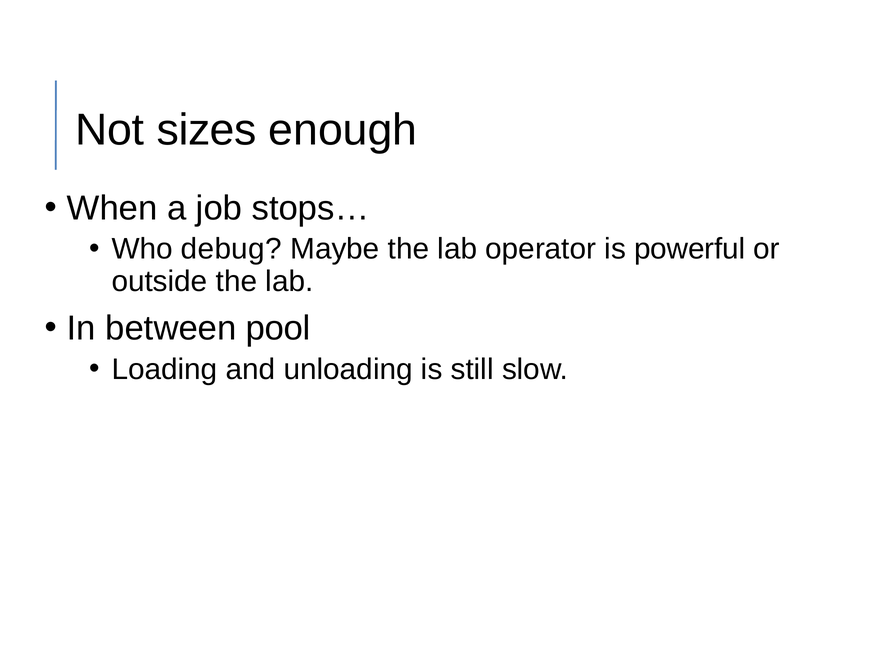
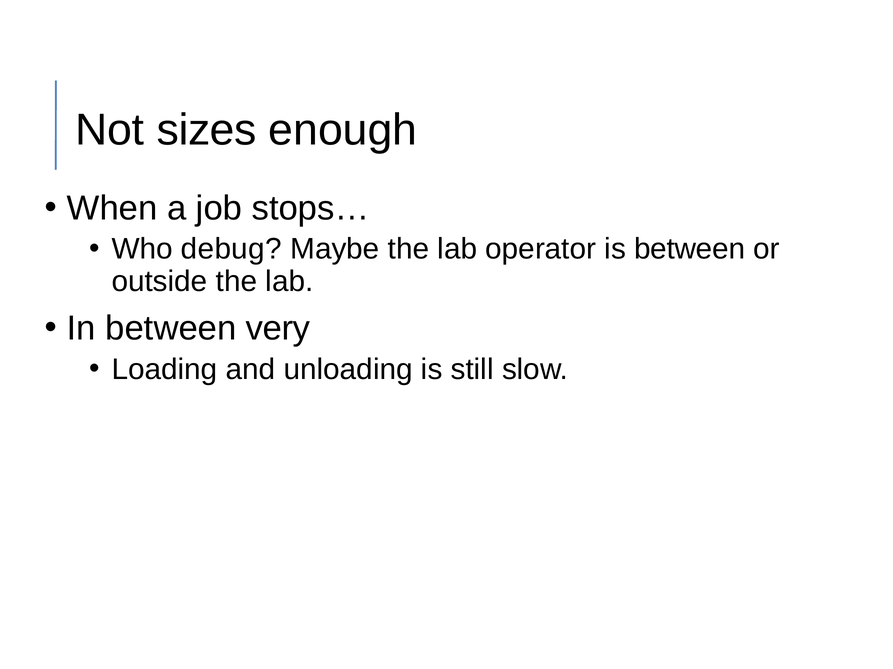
is powerful: powerful -> between (690, 249)
pool: pool -> very (278, 329)
